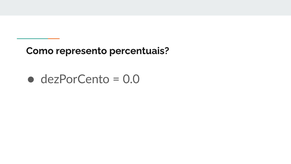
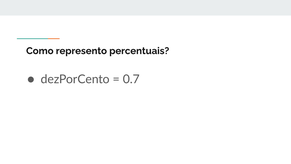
0.0: 0.0 -> 0.7 (131, 79)
